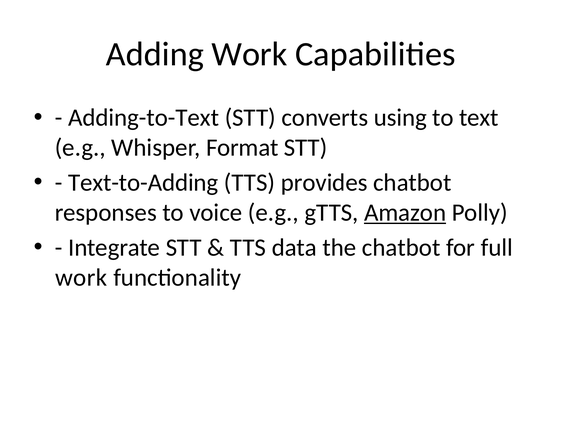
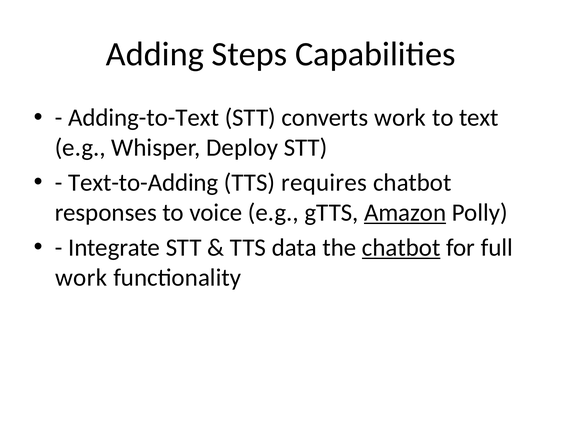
Adding Work: Work -> Steps (249, 54)
converts using: using -> work (400, 118)
Format: Format -> Deploy (242, 148)
provides: provides -> requires (324, 183)
chatbot underline: none -> present (401, 248)
